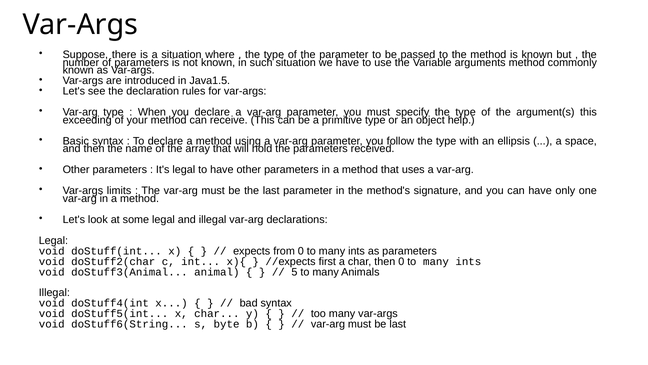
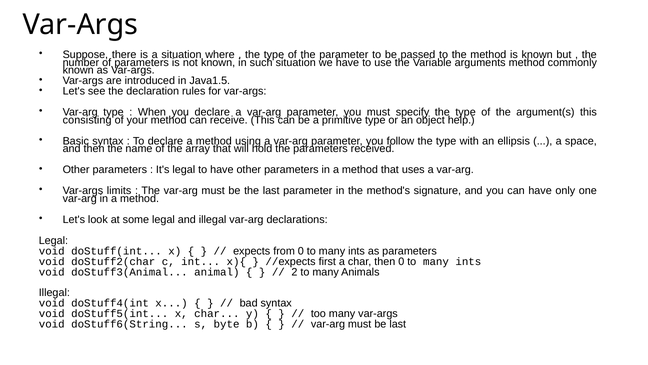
exceeding: exceeding -> consisting (87, 120)
5: 5 -> 2 (294, 272)
